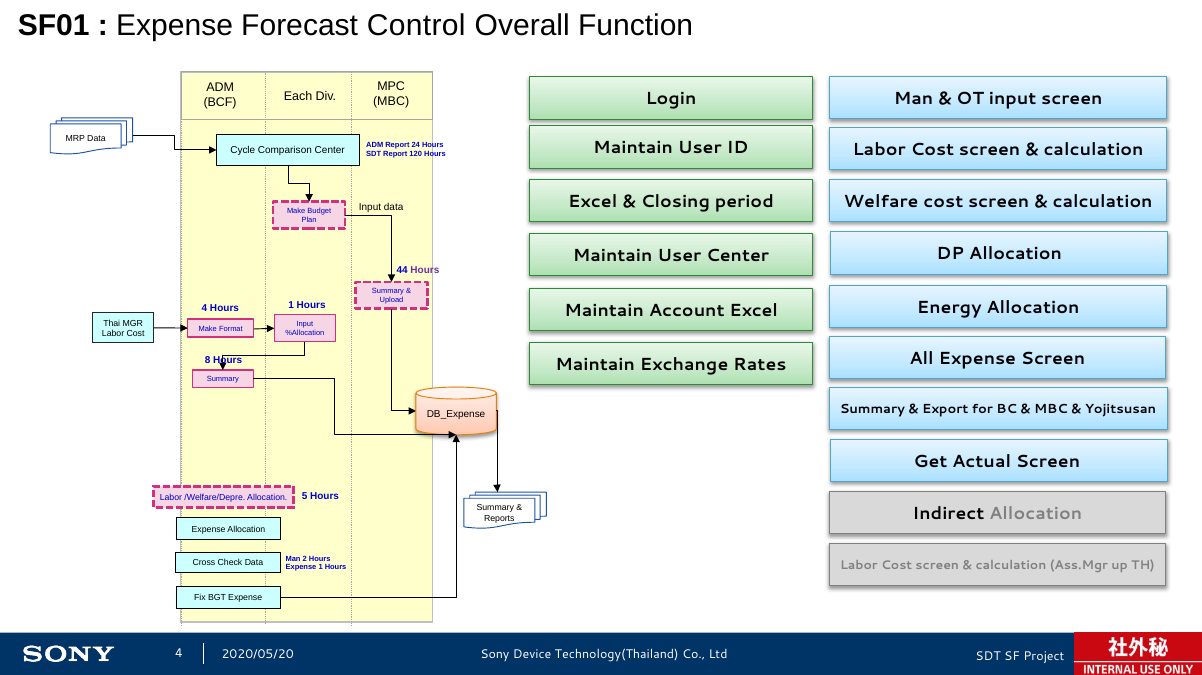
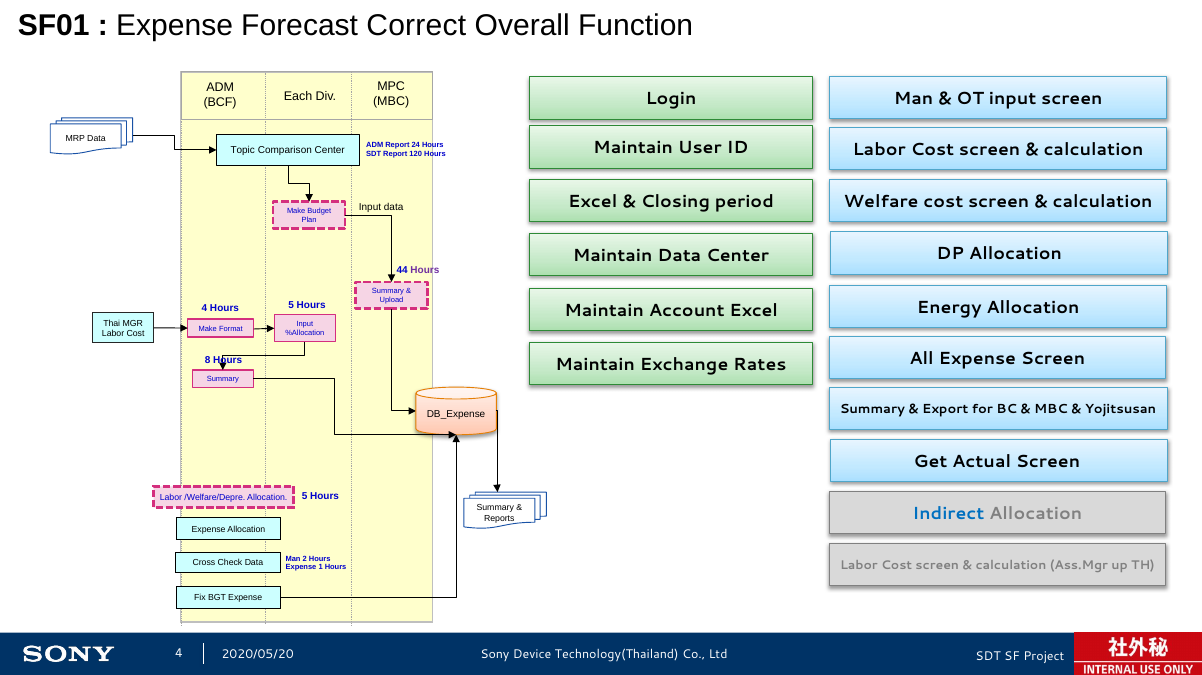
Control: Control -> Correct (416, 25)
Cycle: Cycle -> Topic (243, 151)
User: User -> Data (679, 256)
4 Hours 1: 1 -> 5 (291, 306)
Indirect colour: black -> blue (948, 514)
